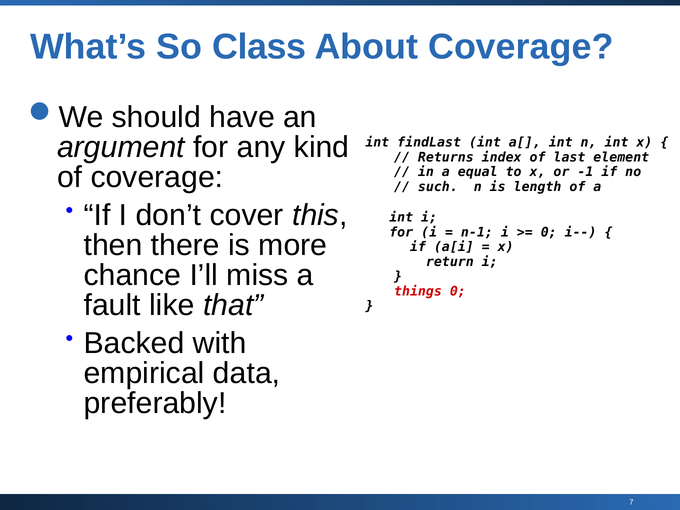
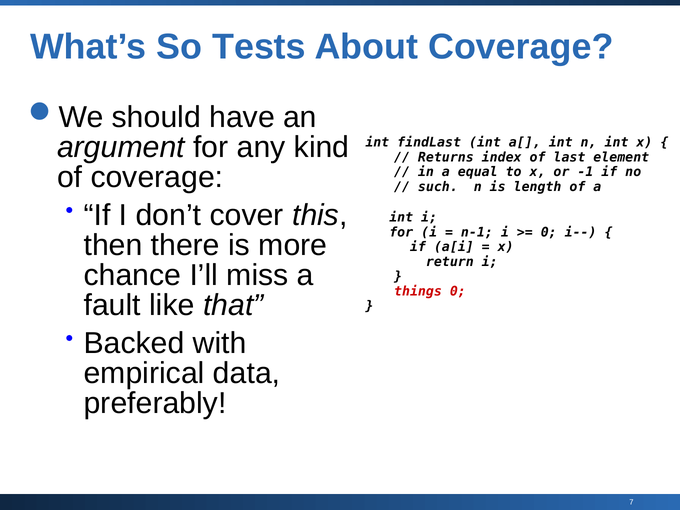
Class: Class -> Tests (259, 47)
